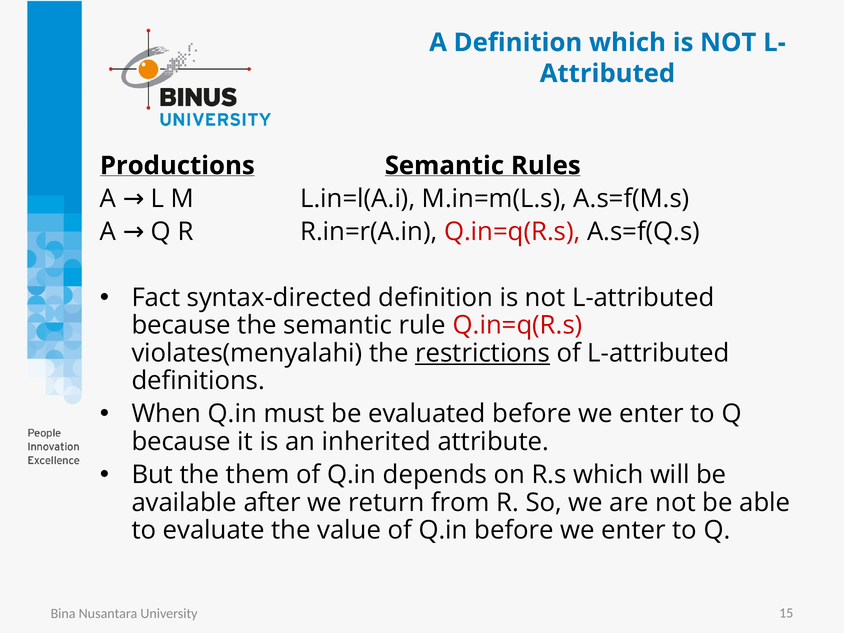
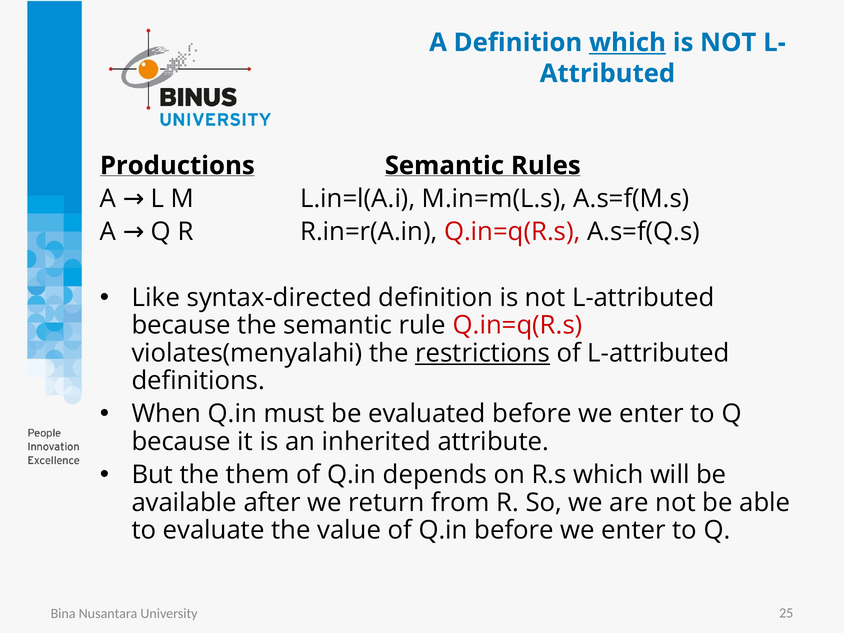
which underline: none -> present (628, 43)
Fact: Fact -> Like (156, 298)
15: 15 -> 25 (786, 613)
